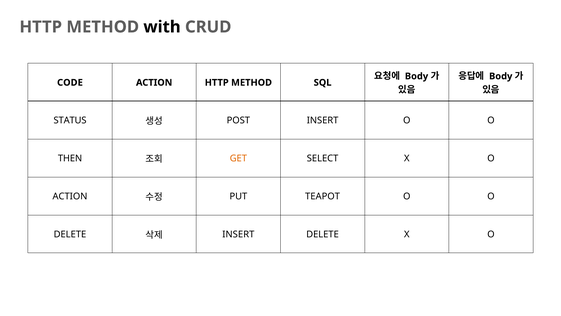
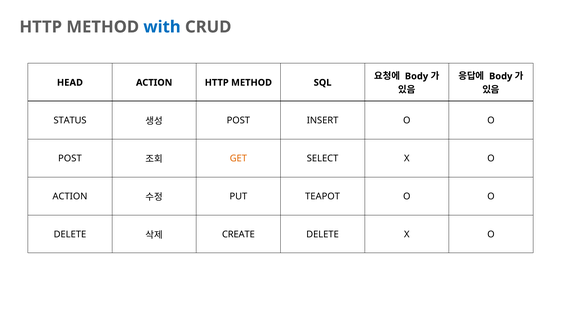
with colour: black -> blue (162, 27)
CODE: CODE -> HEAD (70, 82)
THEN: THEN -> POST (70, 158)
INSERT: INSERT -> CREATE (238, 234)
